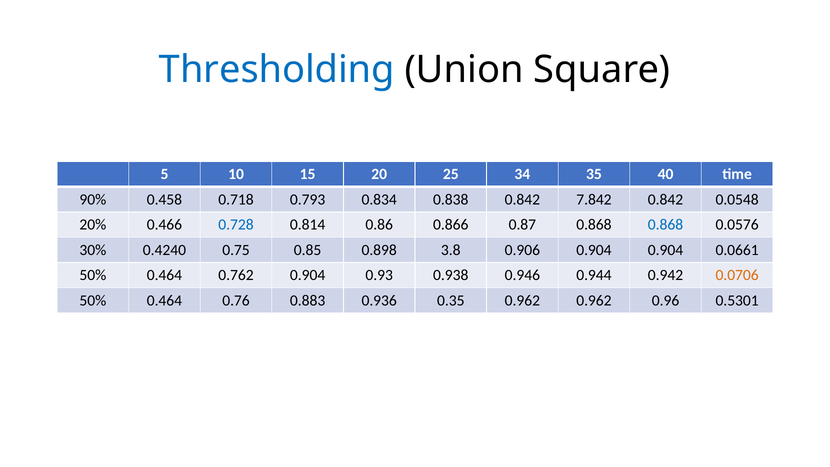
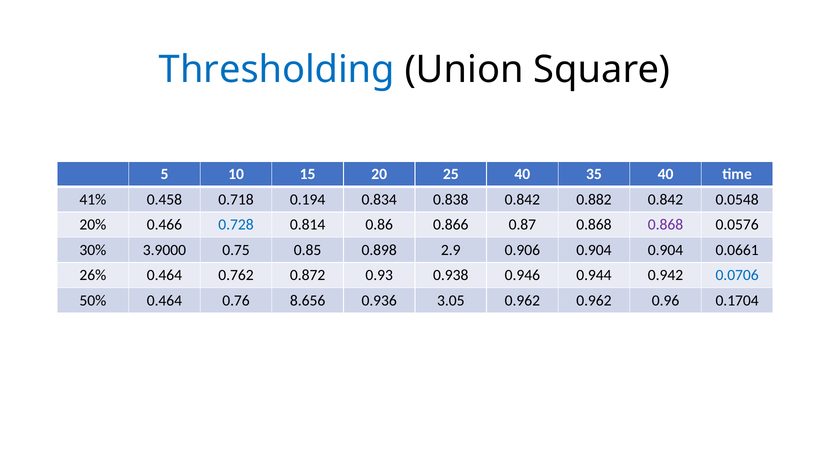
25 34: 34 -> 40 (522, 174)
90%: 90% -> 41% (93, 199)
0.793: 0.793 -> 0.194 (308, 199)
7.842: 7.842 -> 0.882 (594, 199)
0.868 colour: blue -> purple (666, 225)
0.4240: 0.4240 -> 3.9000 (164, 250)
3.8: 3.8 -> 2.9 (451, 250)
50%: 50% -> 26% (93, 275)
0.762 0.904: 0.904 -> 0.872 (308, 275)
0.0706 colour: orange -> blue (737, 275)
0.883: 0.883 -> 8.656 (308, 300)
0.35: 0.35 -> 3.05 (451, 300)
0.5301: 0.5301 -> 0.1704 (737, 300)
